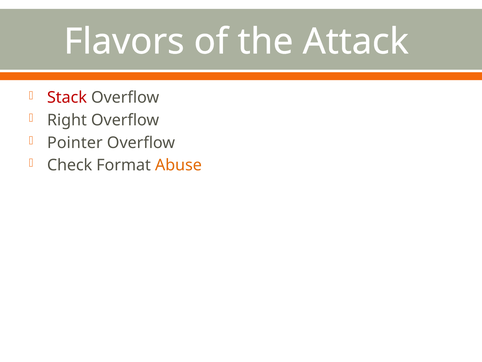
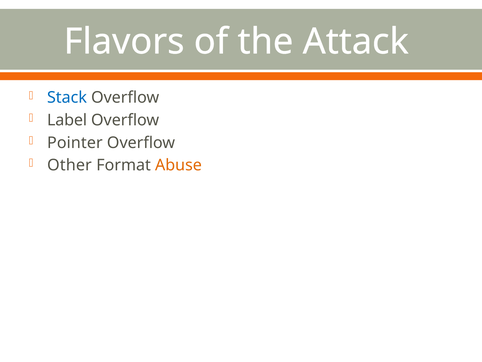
Stack colour: red -> blue (67, 98)
Right: Right -> Label (67, 120)
Check: Check -> Other (69, 165)
